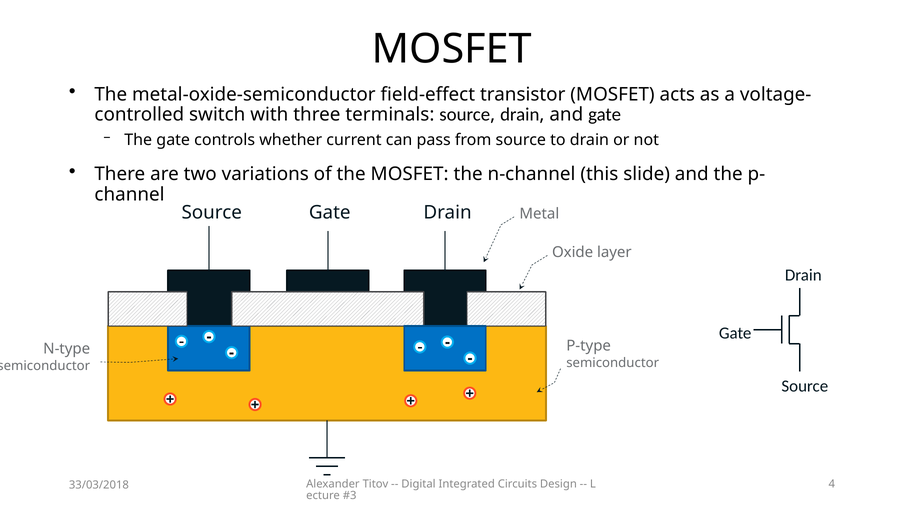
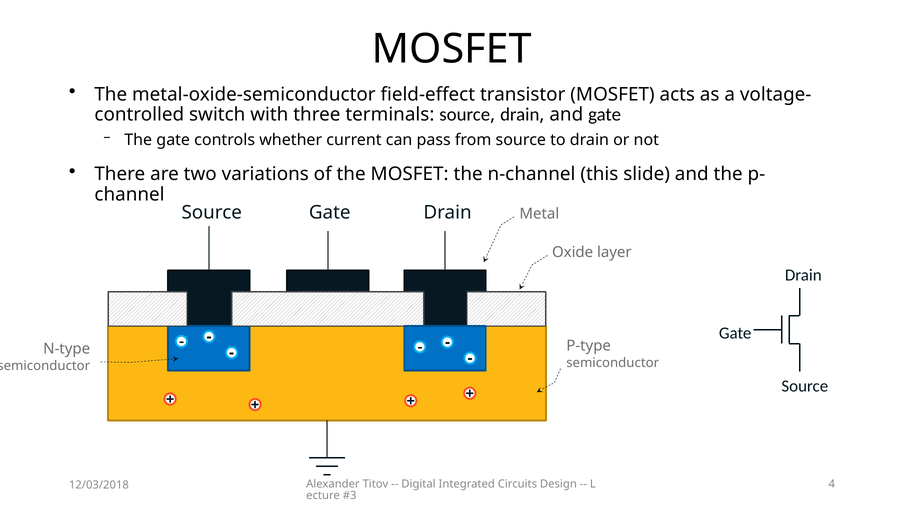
33/03/2018: 33/03/2018 -> 12/03/2018 (99, 486)
